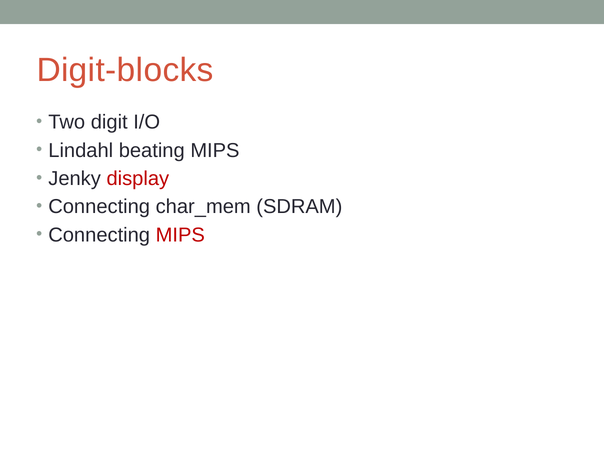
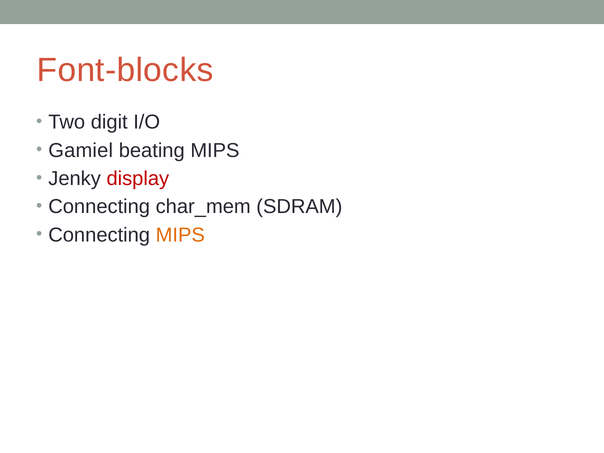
Digit-blocks: Digit-blocks -> Font-blocks (125, 70)
Lindahl: Lindahl -> Gamiel (81, 150)
MIPS colour: red -> orange (180, 235)
